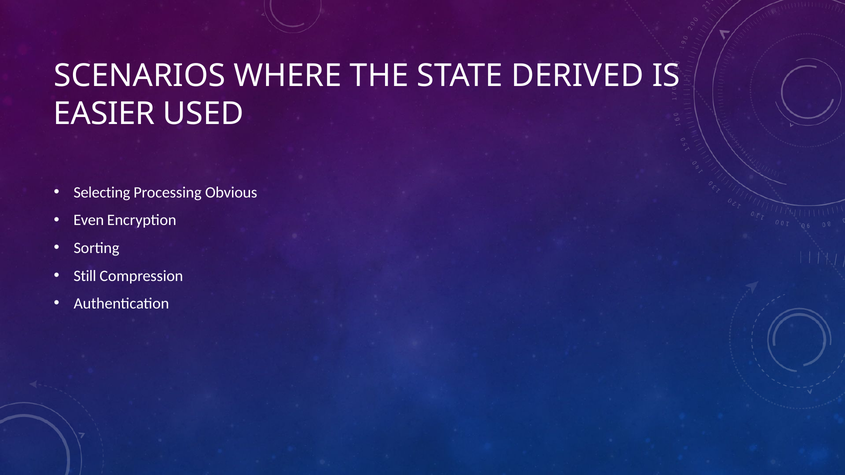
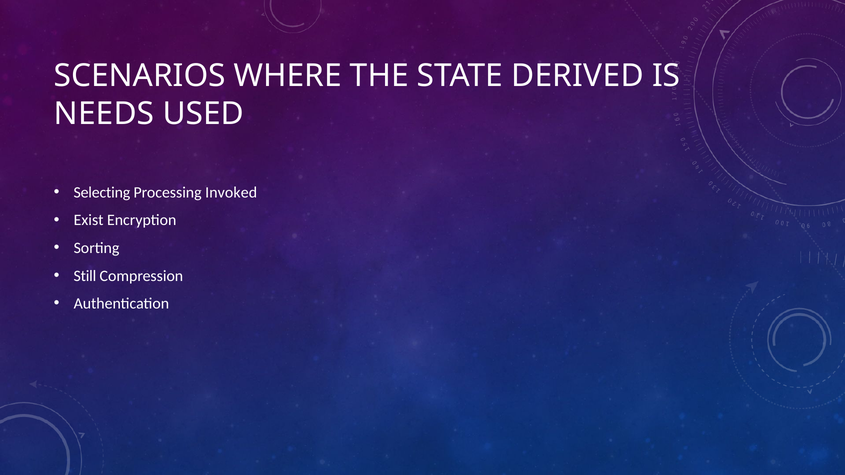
EASIER: EASIER -> NEEDS (104, 114)
Obvious: Obvious -> Invoked (231, 193)
Even: Even -> Exist (89, 220)
